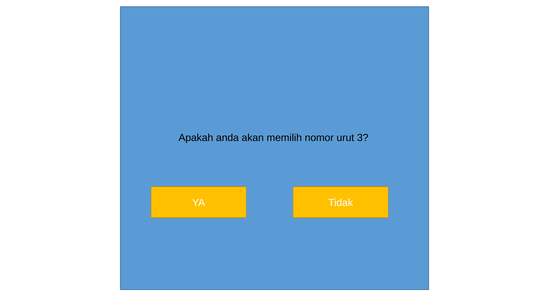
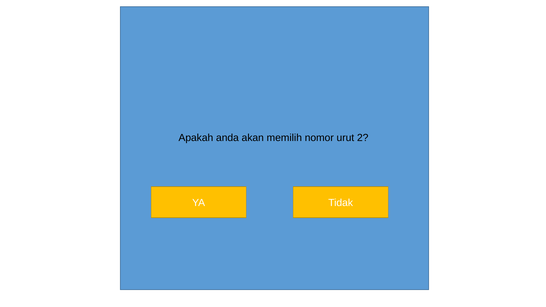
3: 3 -> 2 (363, 138)
